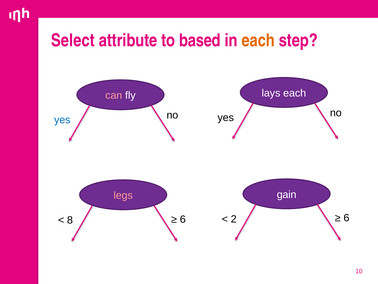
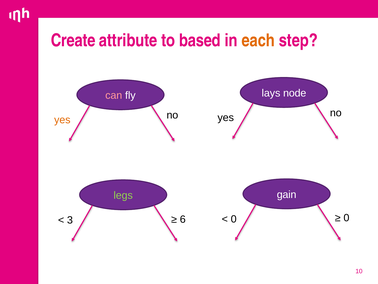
Select: Select -> Create (73, 40)
lays each: each -> node (295, 93)
yes colour: blue -> orange (62, 120)
legs colour: pink -> light green (123, 195)
2: 2 -> 0 (234, 219)
6: 6 -> 0 (346, 217)
8: 8 -> 3 (70, 220)
